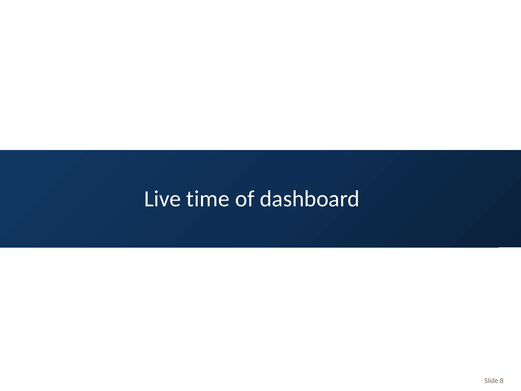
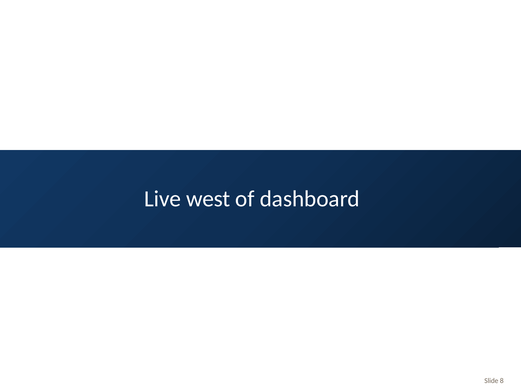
time: time -> west (208, 199)
